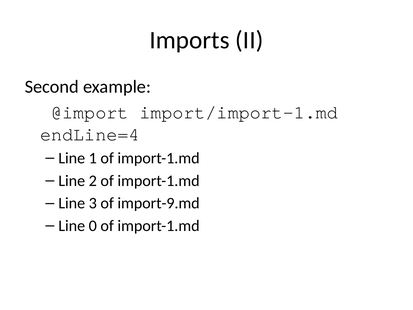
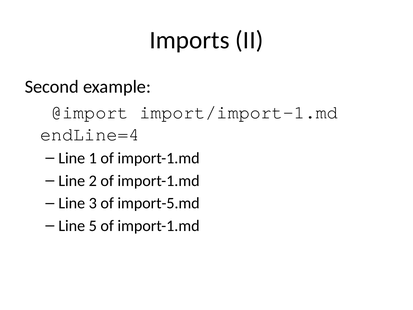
import-9.md: import-9.md -> import-5.md (159, 203)
0: 0 -> 5 (93, 226)
